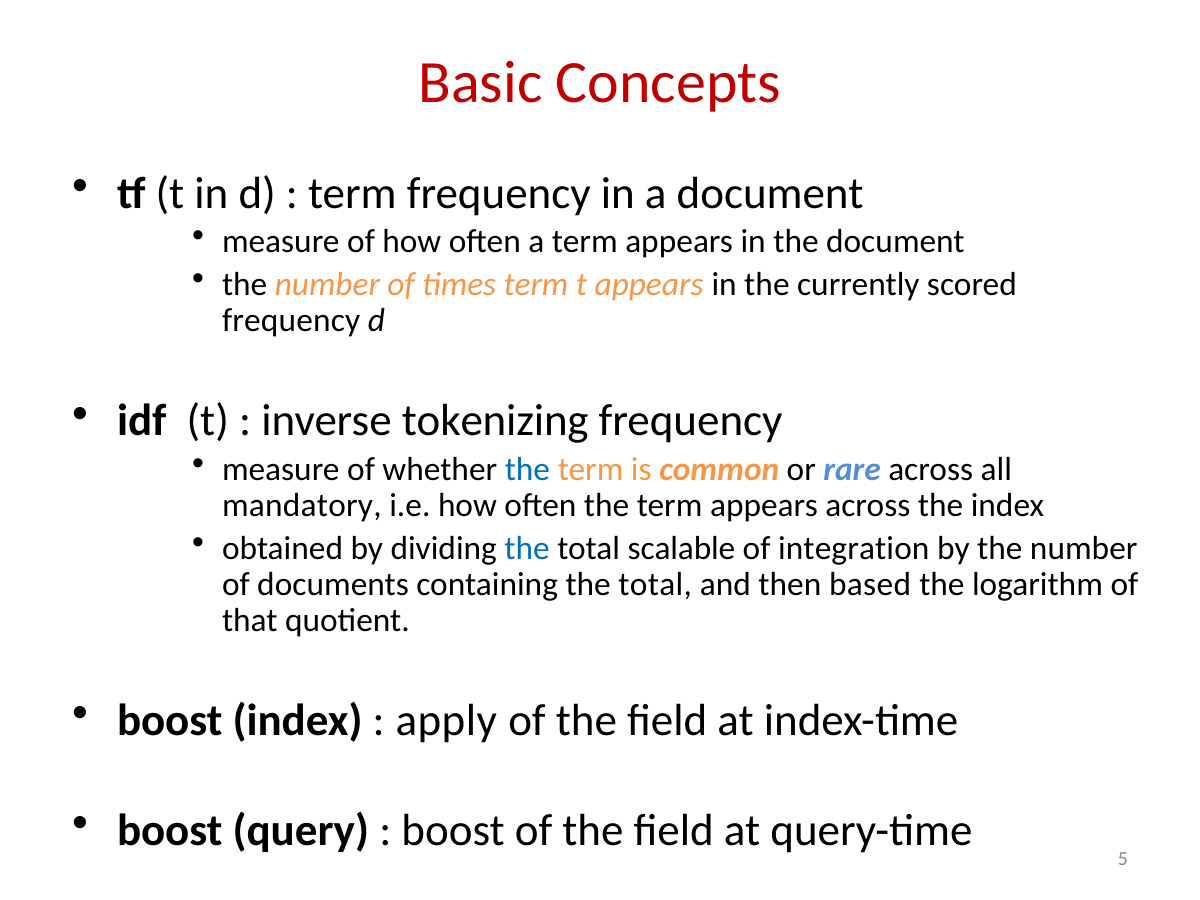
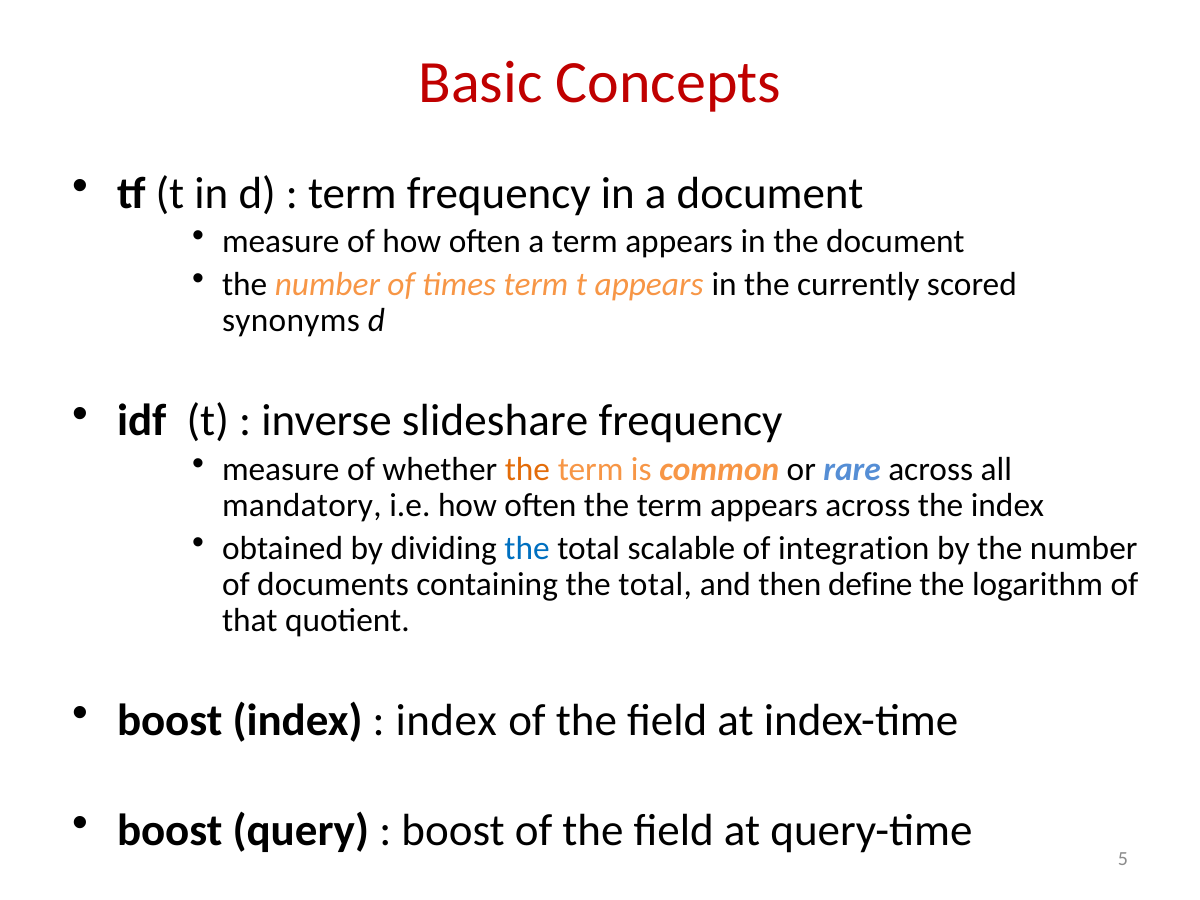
frequency: frequency -> synonyms (291, 320)
tokenizing: tokenizing -> slideshare (495, 421)
the colour: blue -> orange (527, 469)
based: based -> define (870, 584)
apply: apply -> index (446, 721)
